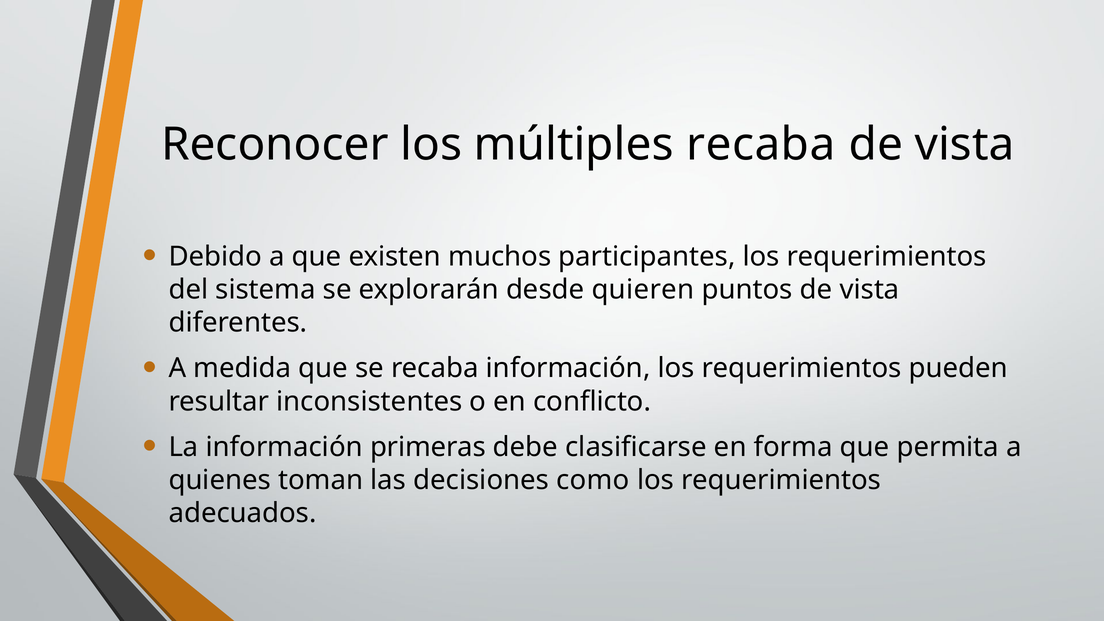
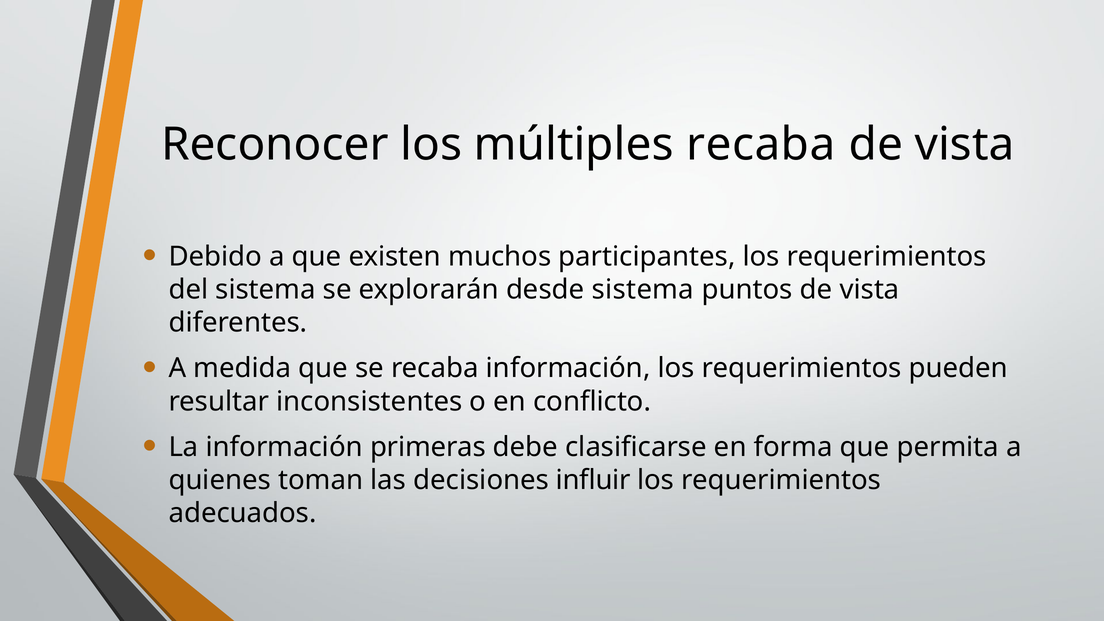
desde quieren: quieren -> sistema (643, 290)
como: como -> influir (593, 480)
